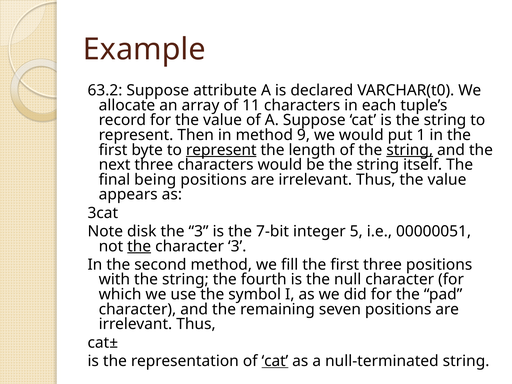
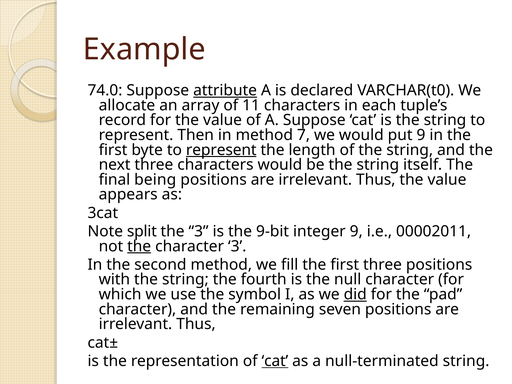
63.2: 63.2 -> 74.0 (105, 90)
attribute underline: none -> present (225, 90)
9: 9 -> 7 (303, 135)
put 1: 1 -> 9 (421, 135)
string underline: present -> none (410, 150)
disk: disk -> split (142, 231)
7-bit: 7-bit -> 9-bit (273, 231)
integer 5: 5 -> 9 (356, 231)
00000051: 00000051 -> 00002011 (434, 231)
did underline: none -> present (355, 294)
